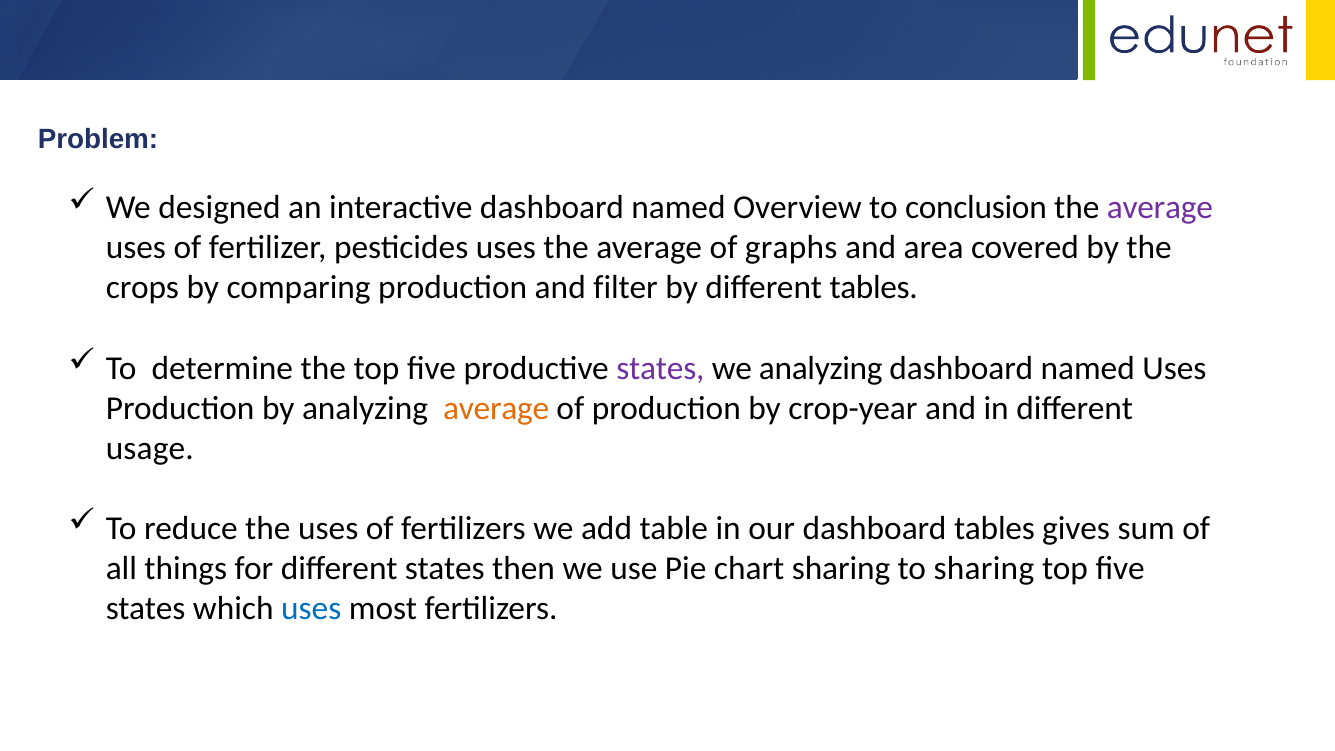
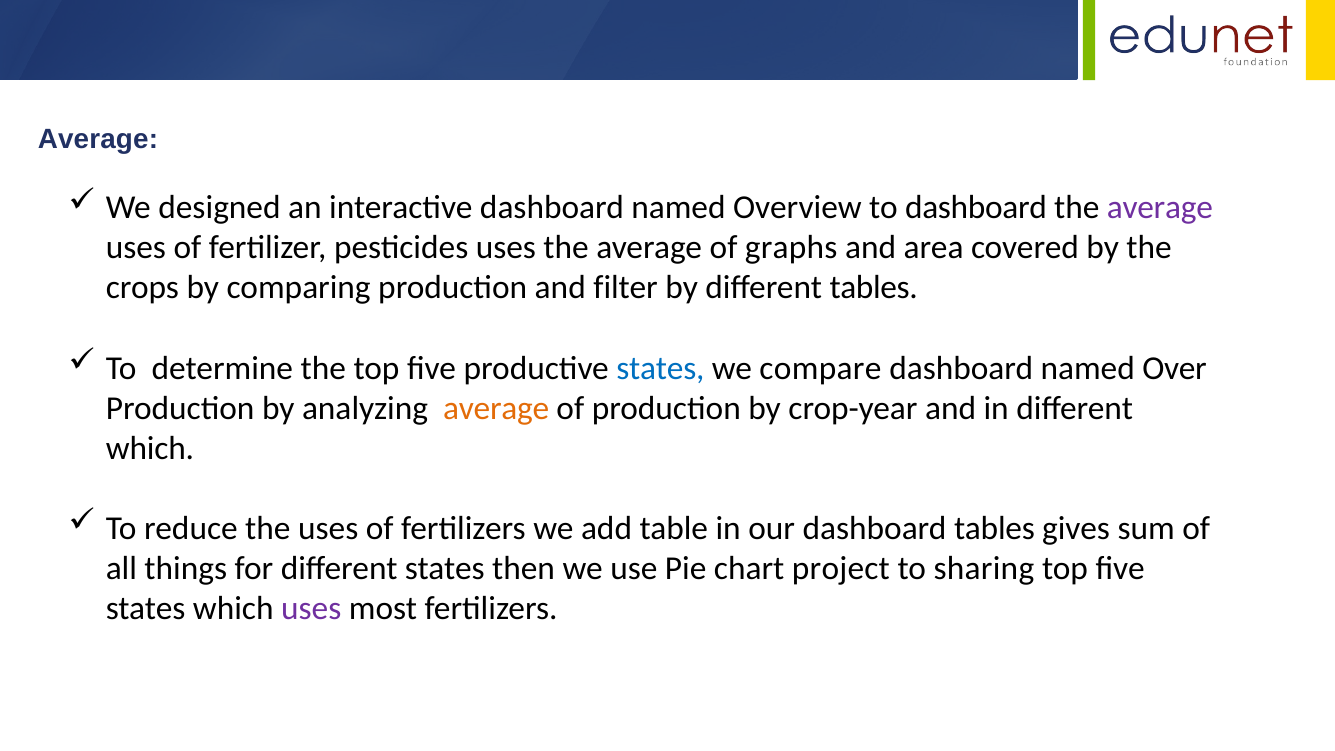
Problem: Problem -> Average (98, 139)
to conclusion: conclusion -> dashboard (976, 208)
states colour: purple -> blue (660, 368)
we analyzing: analyzing -> compare (820, 368)
named Uses: Uses -> Over (1175, 368)
usage: usage -> which (150, 448)
chart sharing: sharing -> project (841, 568)
uses colour: blue -> purple (311, 608)
